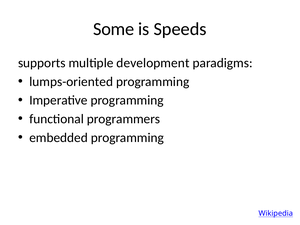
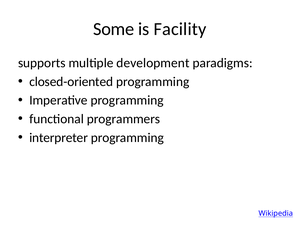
Speeds: Speeds -> Facility (180, 29)
lumps-oriented: lumps-oriented -> closed-oriented (71, 82)
embedded: embedded -> interpreter (59, 138)
